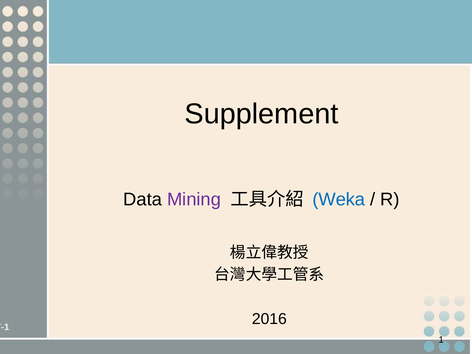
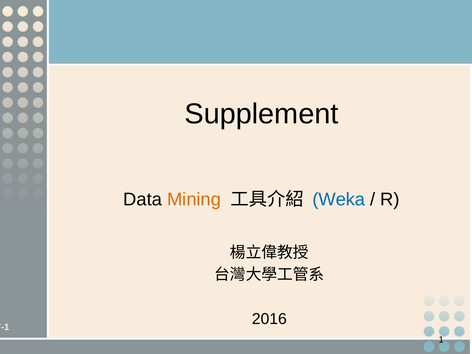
Mining colour: purple -> orange (194, 199)
